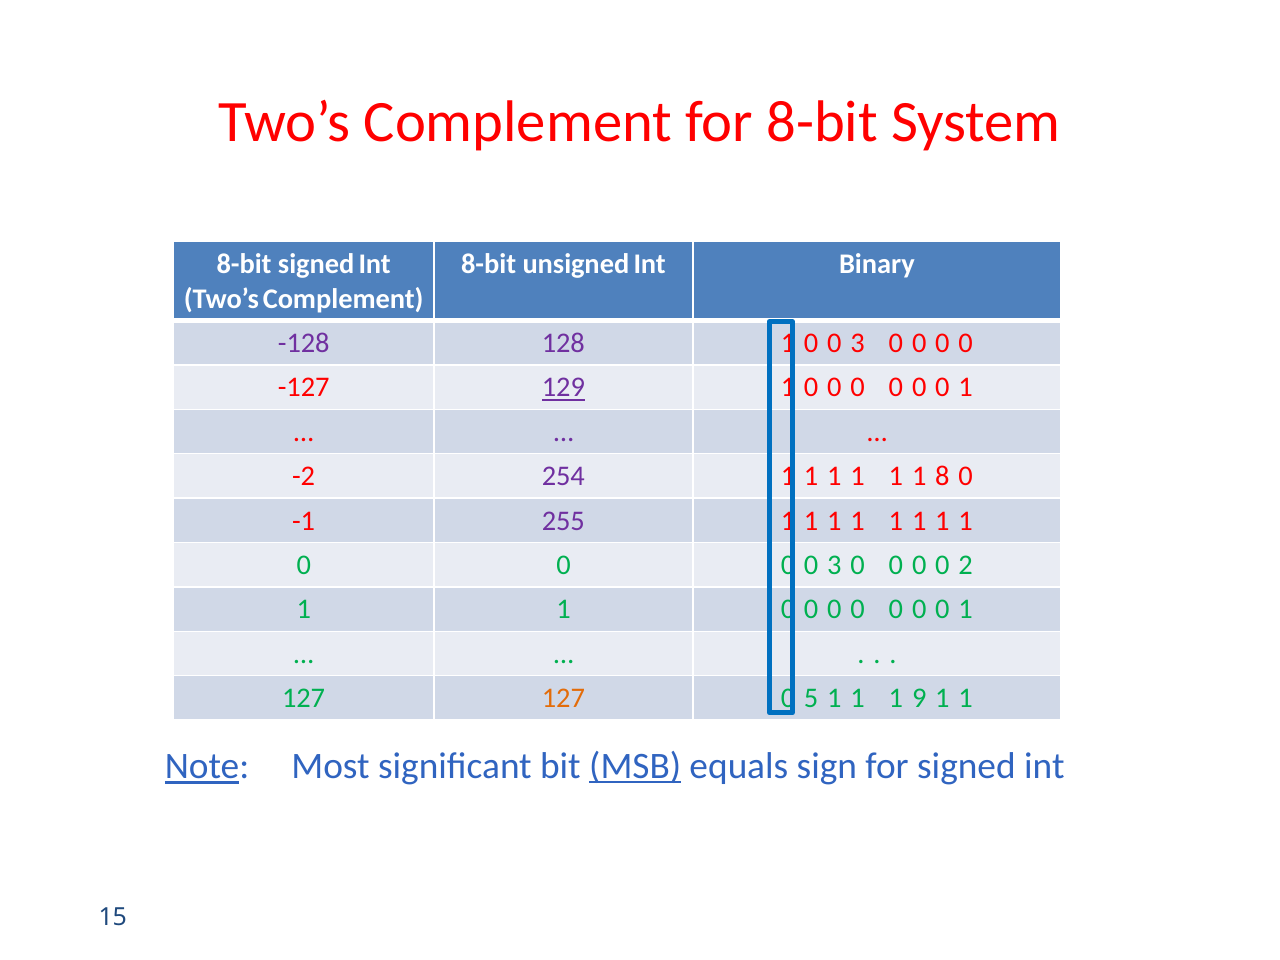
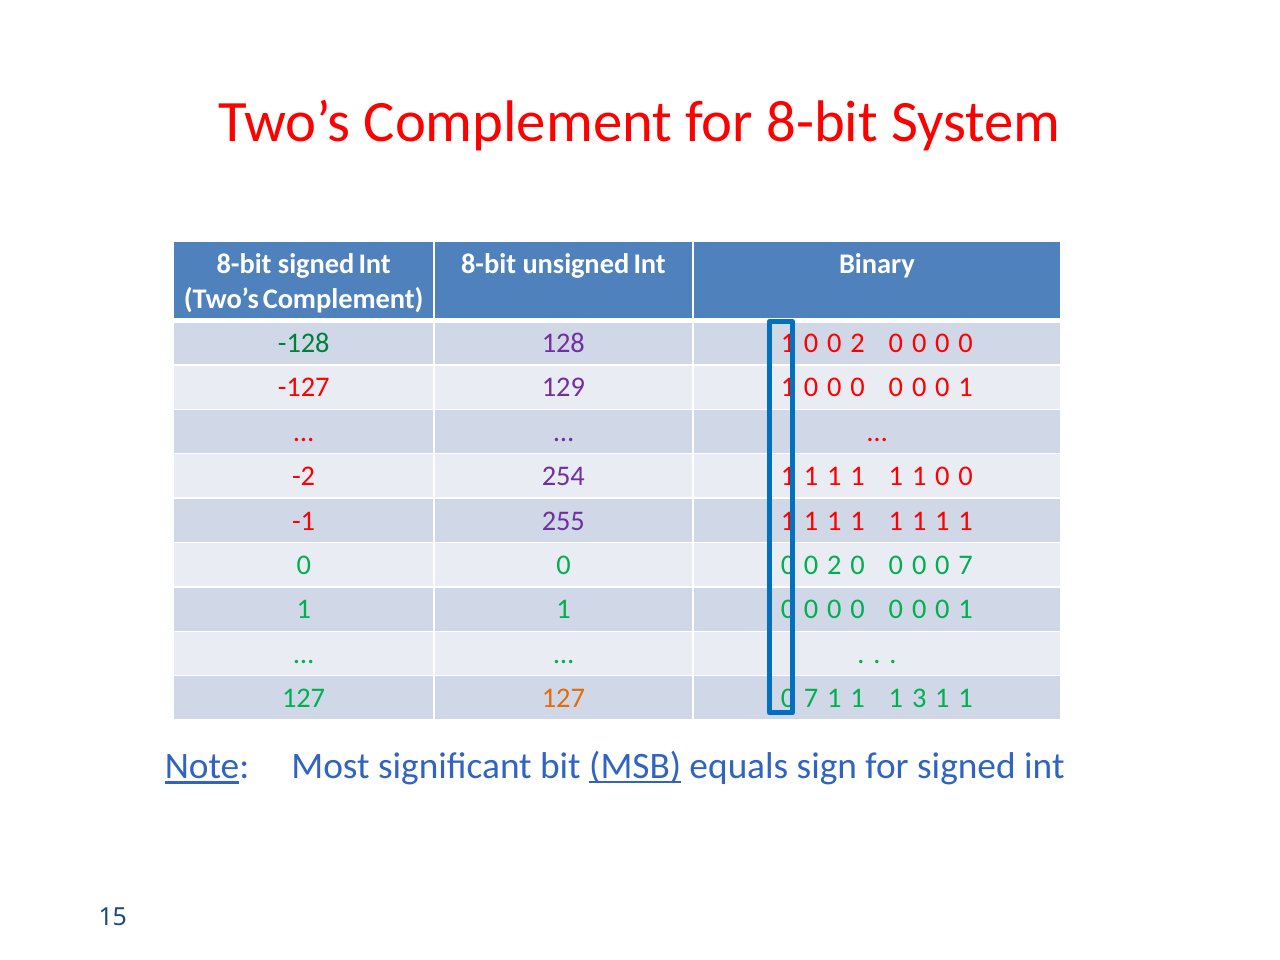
-128 colour: purple -> green (304, 343)
3: 3 -> 2 (858, 343)
129 underline: present -> none (563, 387)
8: 8 -> 0 (942, 476)
3: 3 -> 2 (834, 565)
0 0 2: 2 -> 7 (965, 565)
5: 5 -> 7 (811, 698)
9: 9 -> 3 (919, 698)
